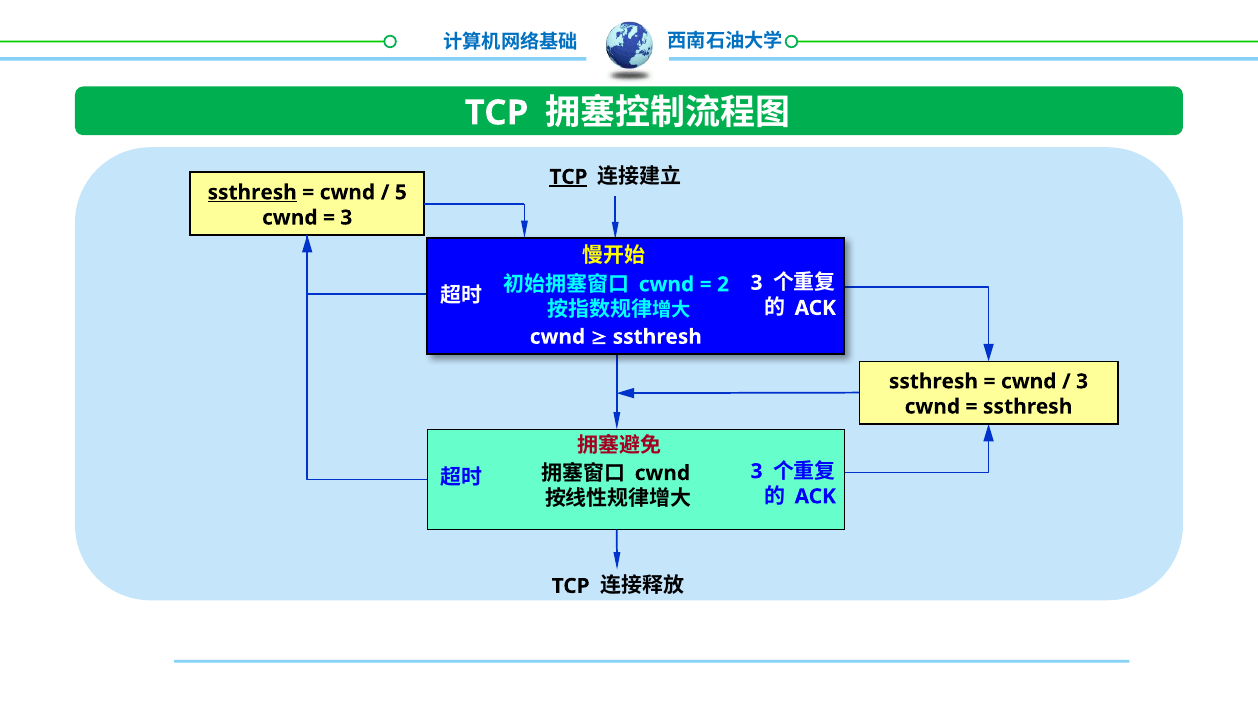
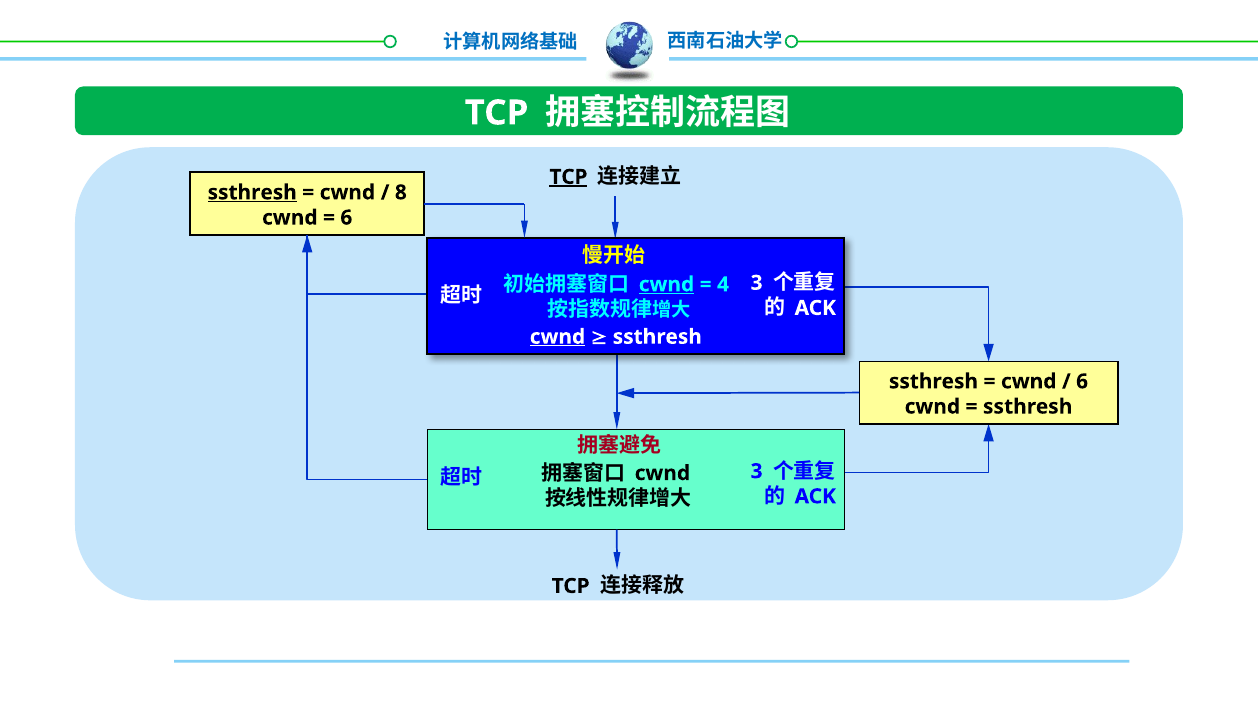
5: 5 -> 8 (401, 192)
3: 3 -> 6 (346, 218)
cwnd underline: none -> present (666, 284)
2: 2 -> 4 (723, 284)
cwnd underline: none -> present (557, 337)
3: 3 -> 6 (1082, 381)
